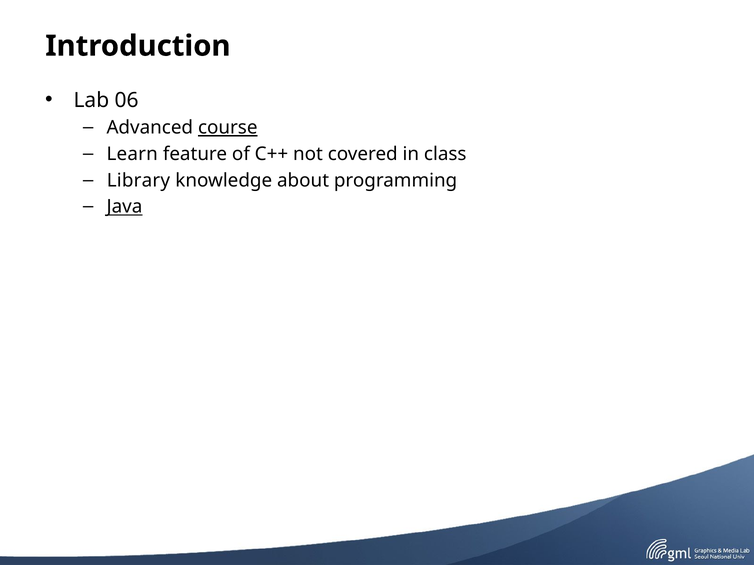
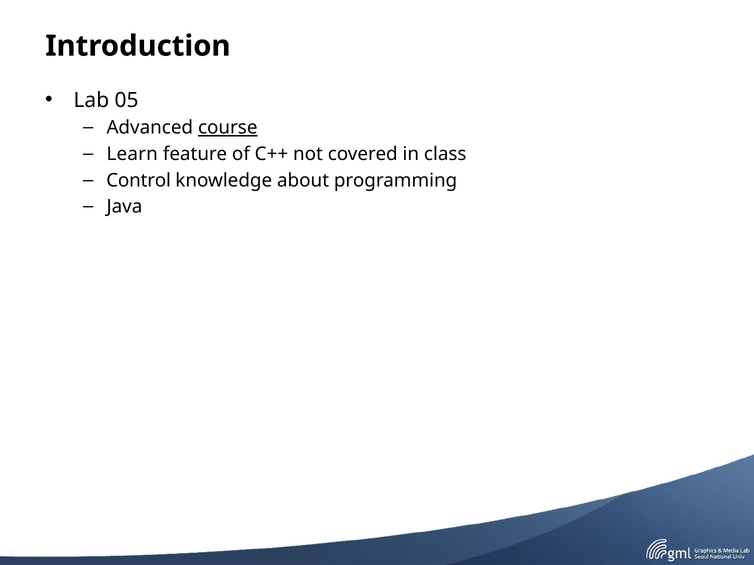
06: 06 -> 05 (127, 100)
Library: Library -> Control (139, 181)
Java underline: present -> none (124, 207)
